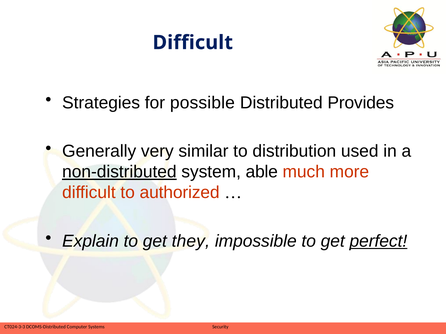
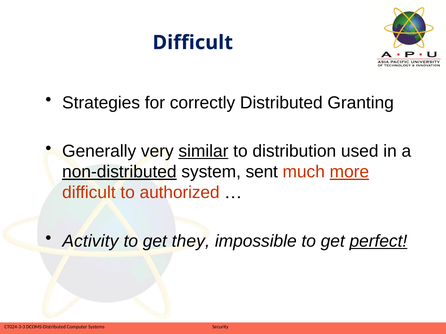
possible: possible -> correctly (203, 103)
Provides: Provides -> Granting (361, 103)
similar underline: none -> present (203, 151)
able: able -> sent (262, 172)
more underline: none -> present (349, 172)
Explain: Explain -> Activity (90, 241)
